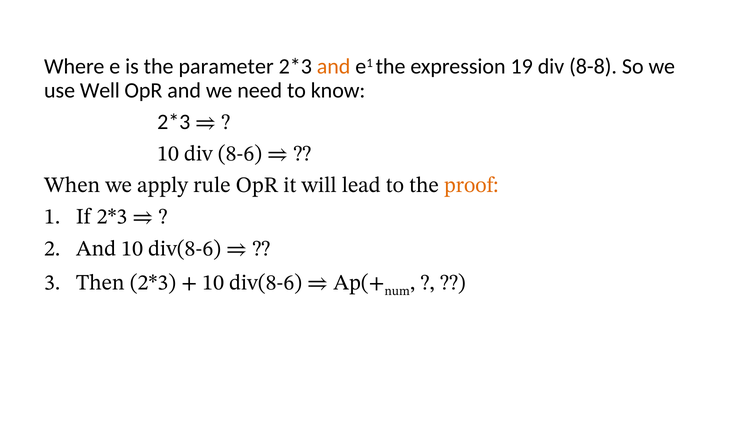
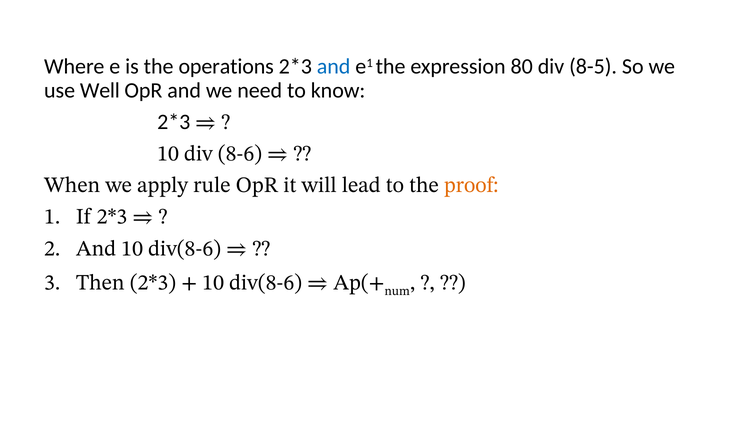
parameter: parameter -> operations (226, 67)
and colour: orange -> blue (334, 67)
19: 19 -> 80 (522, 67)
8-8: 8-8 -> 8-5 (593, 67)
